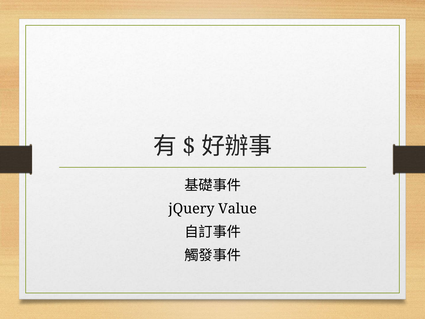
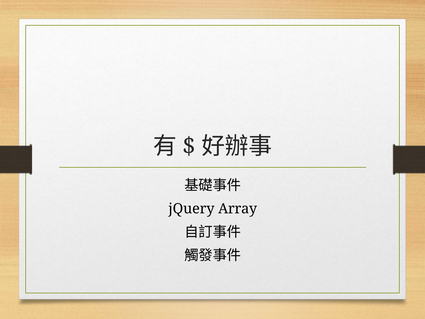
Value: Value -> Array (238, 209)
